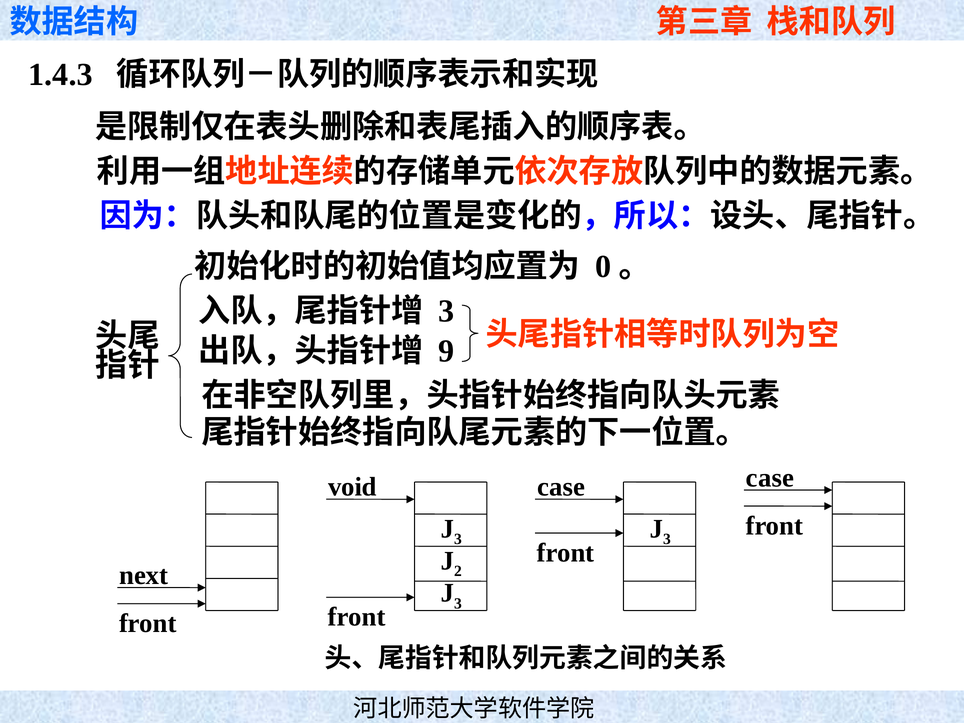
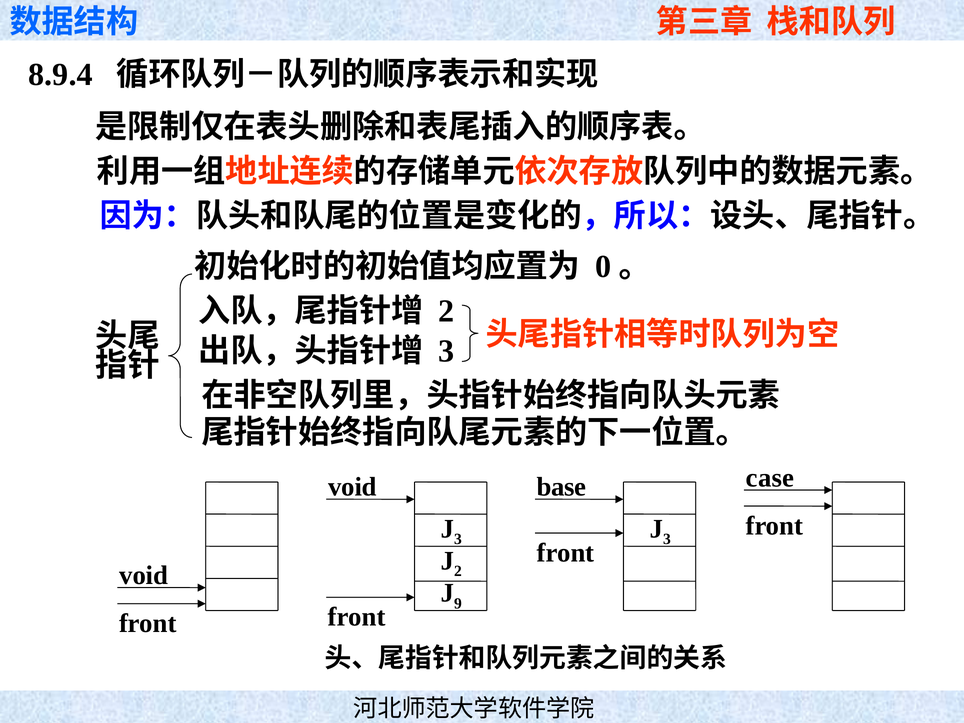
1.4.3: 1.4.3 -> 8.9.4 (60, 74)
3: 3 -> 2 (446, 311)
9: 9 -> 3 (446, 351)
case: case -> base (561, 487)
next: next -> void (144, 575)
3: 3 -> 9 (458, 603)
